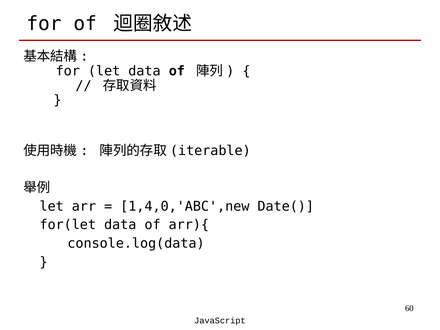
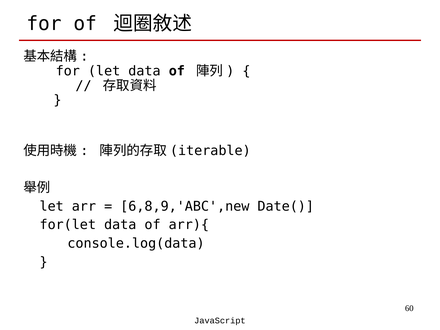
1,4,0,'ABC',new: 1,4,0,'ABC',new -> 6,8,9,'ABC',new (185, 206)
